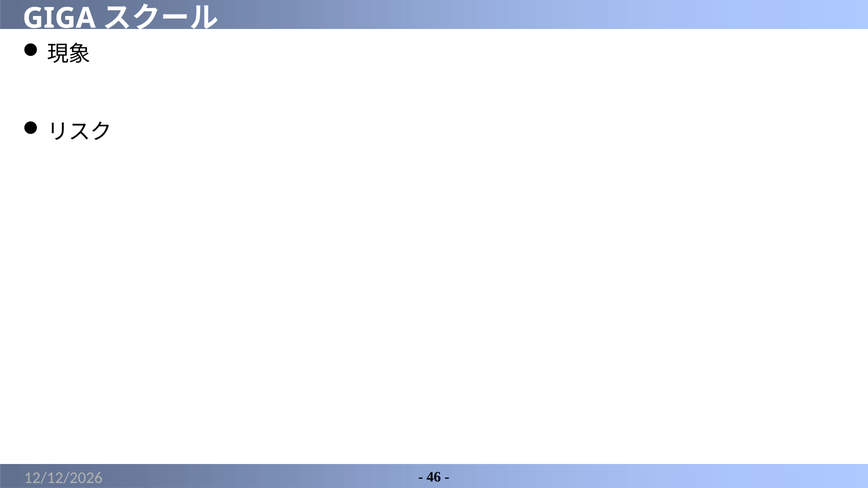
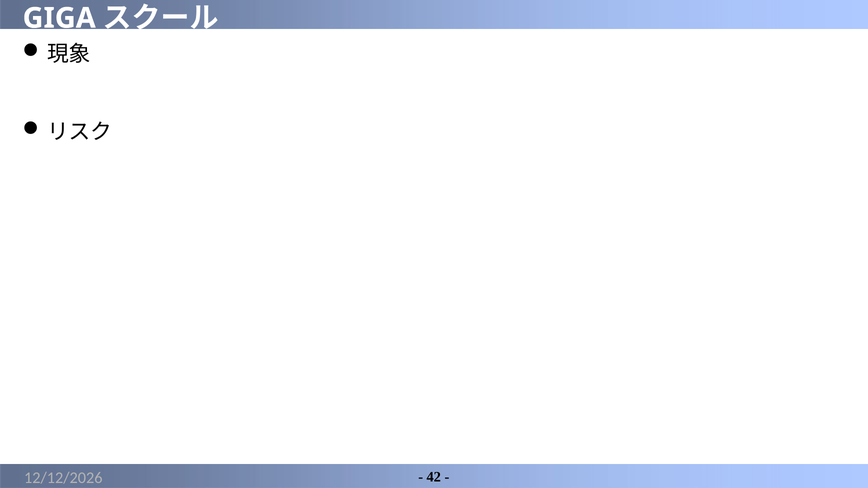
46: 46 -> 42 (434, 477)
